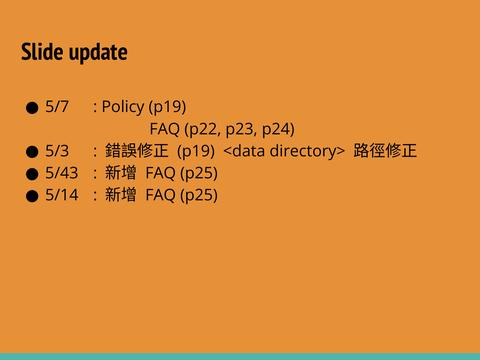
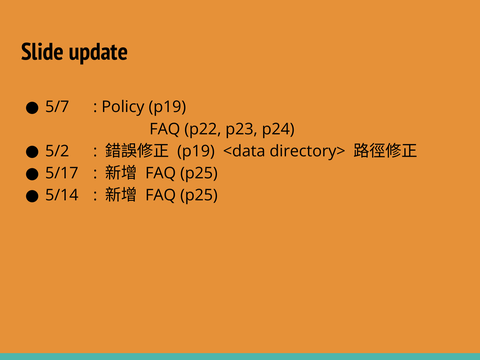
5/3: 5/3 -> 5/2 (57, 151)
5/43: 5/43 -> 5/17 (62, 173)
